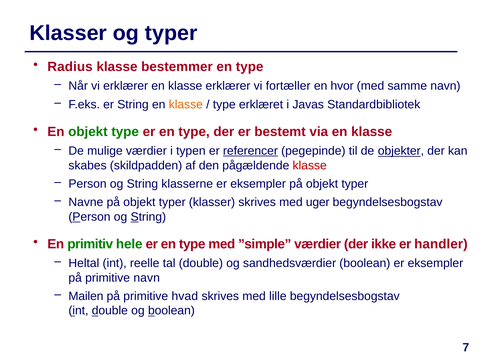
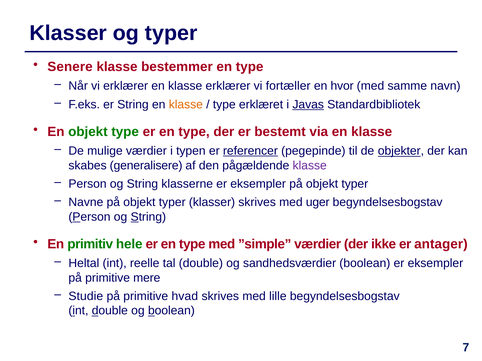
Radius: Radius -> Senere (70, 67)
Javas underline: none -> present (308, 105)
skildpadden: skildpadden -> generalisere (146, 166)
klasse colour: red -> purple (310, 166)
handler: handler -> antager (441, 244)
primitive navn: navn -> mere (147, 278)
Mailen: Mailen -> Studie (86, 297)
